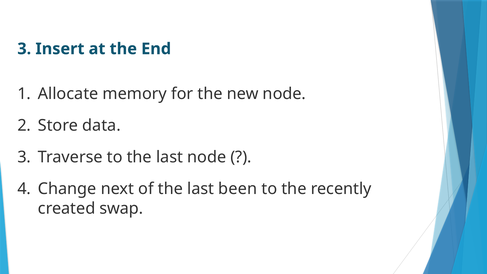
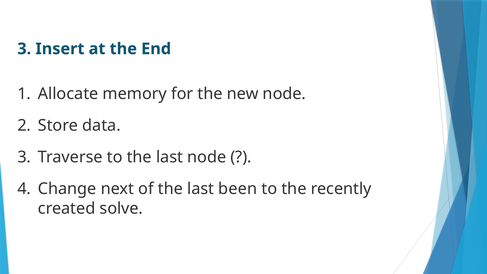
swap: swap -> solve (121, 208)
